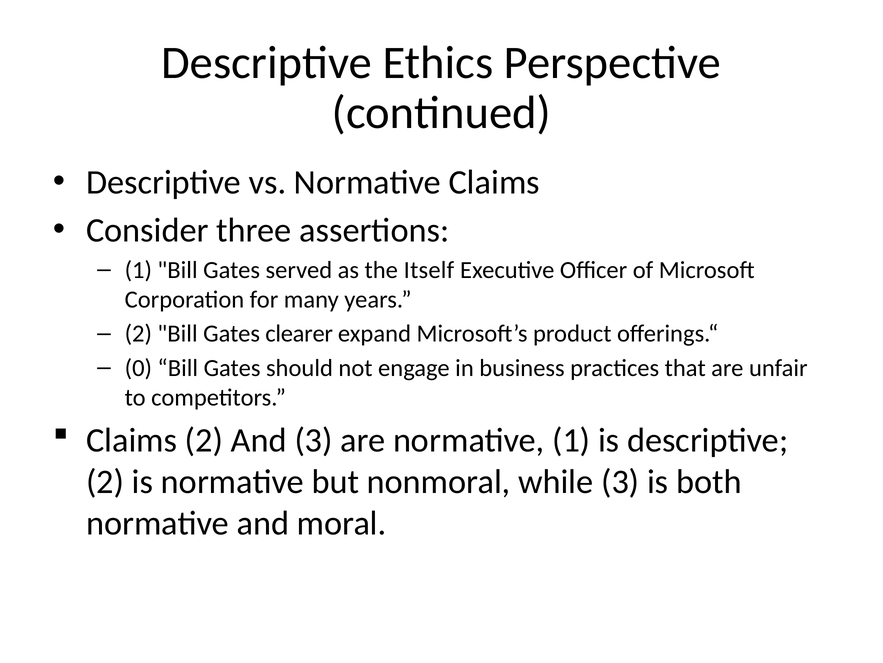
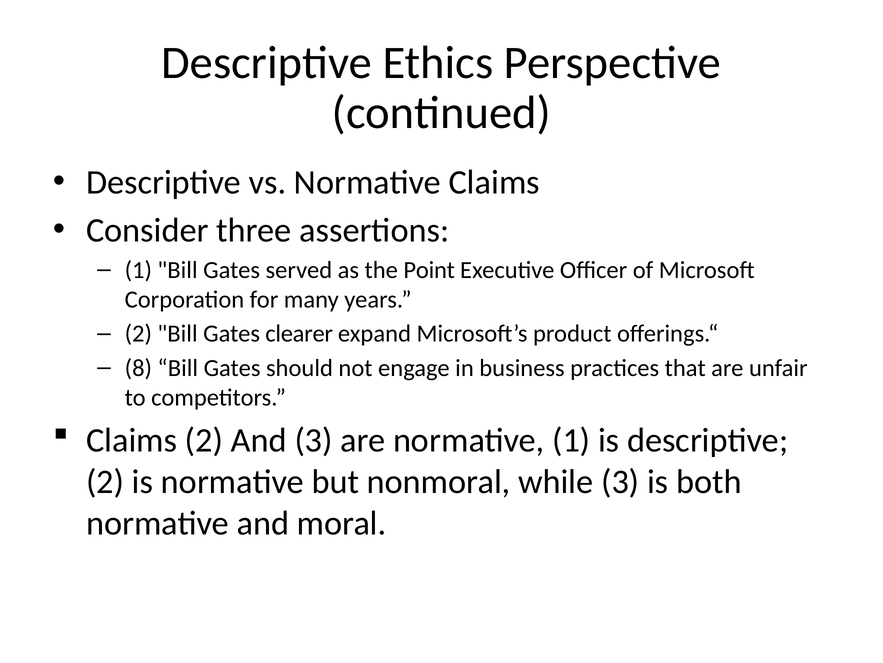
Itself: Itself -> Point (429, 270)
0: 0 -> 8 (138, 368)
